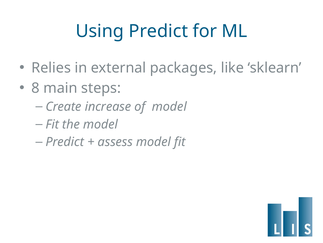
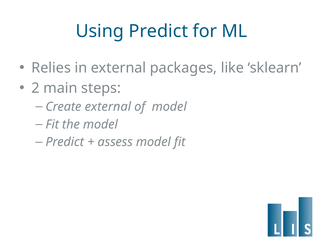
8: 8 -> 2 (36, 88)
Create increase: increase -> external (108, 106)
